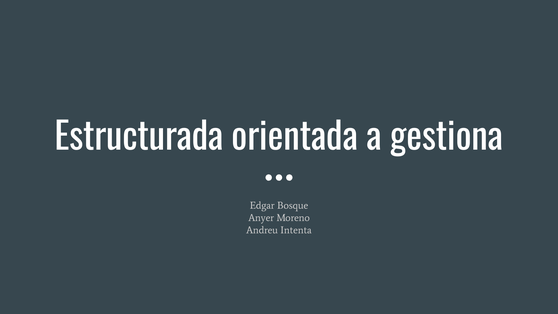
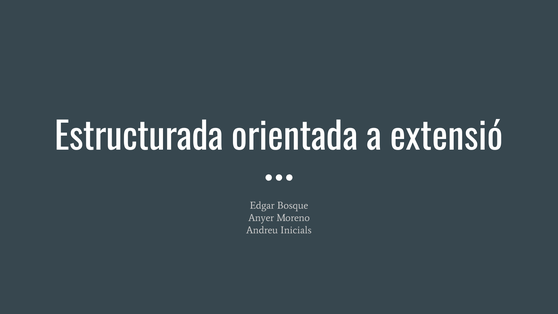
gestiona: gestiona -> extensió (446, 137)
Intenta: Intenta -> Inicials (296, 230)
